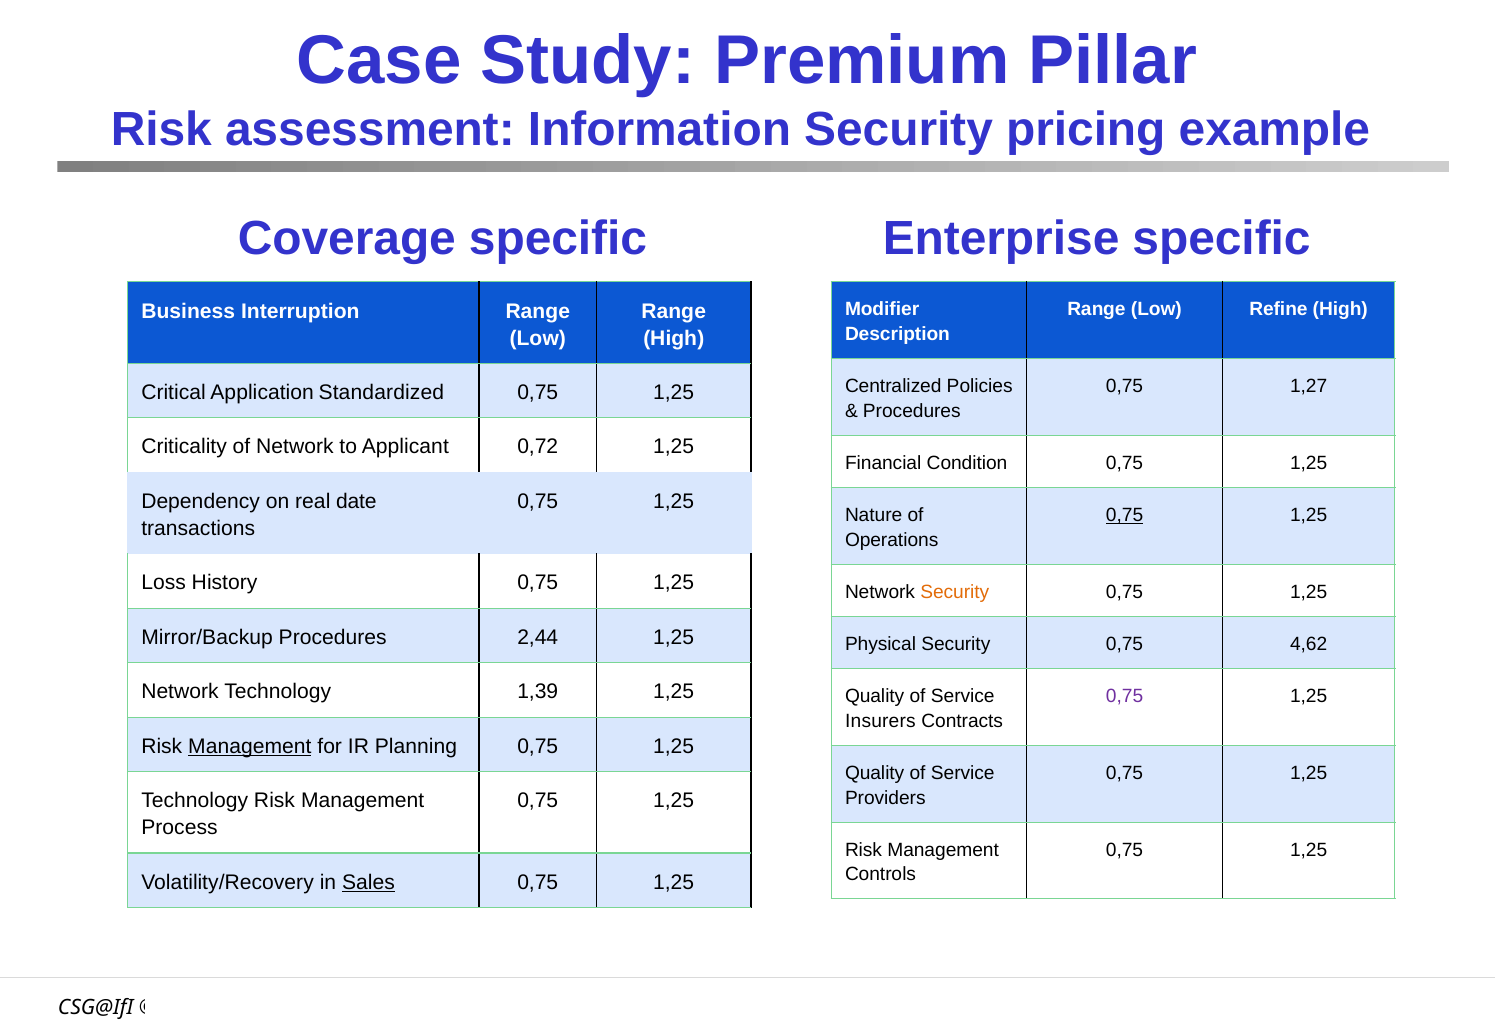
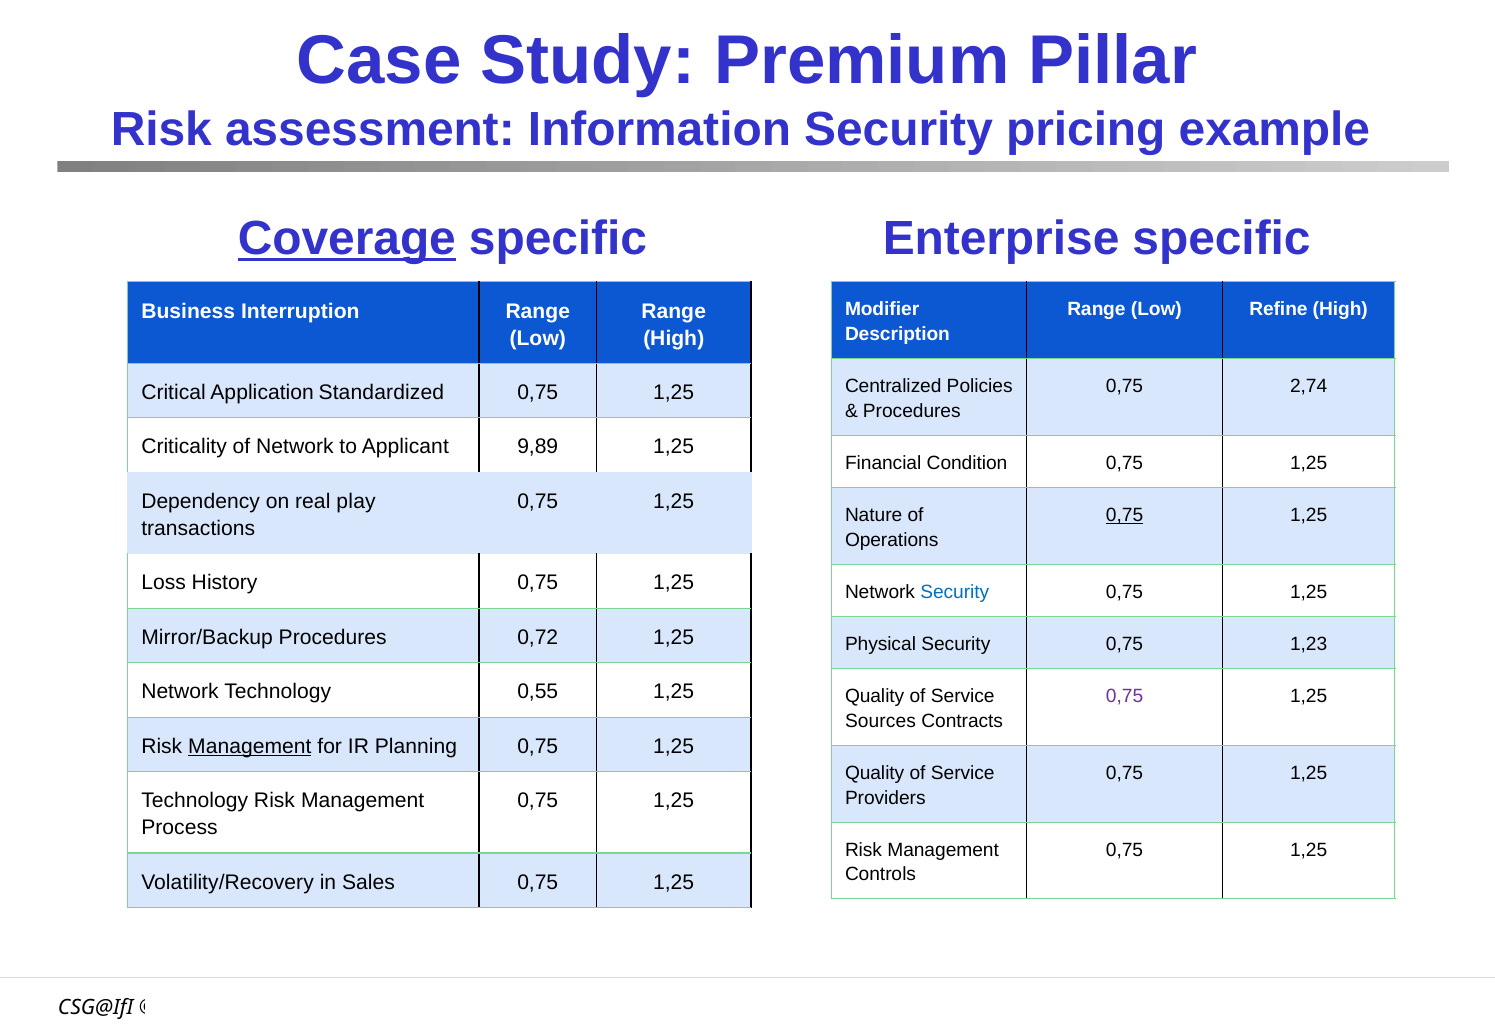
Coverage underline: none -> present (347, 239)
1,27: 1,27 -> 2,74 (1309, 386)
0,72: 0,72 -> 9,89 (538, 447)
date: date -> play (356, 502)
Security colour: orange -> blue (955, 592)
2,44: 2,44 -> 0,72 (538, 637)
4,62: 4,62 -> 1,23 (1309, 644)
1,39: 1,39 -> 0,55 (538, 692)
Insurers: Insurers -> Sources (881, 721)
Sales underline: present -> none (368, 882)
